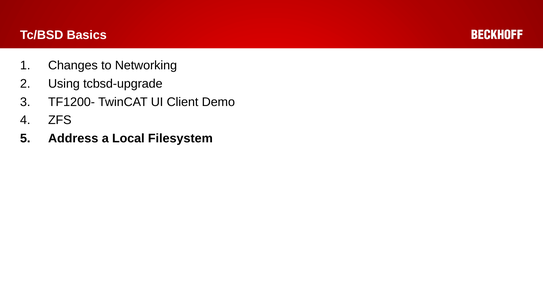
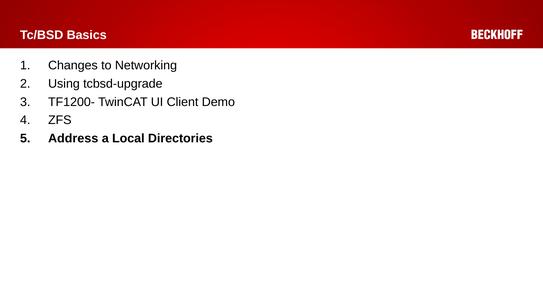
Filesystem: Filesystem -> Directories (180, 139)
